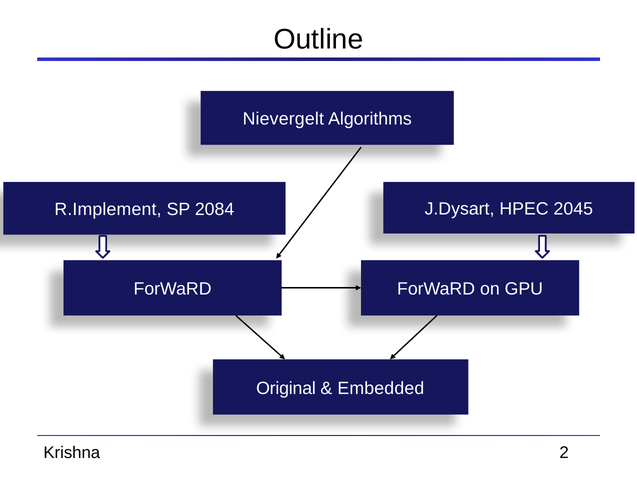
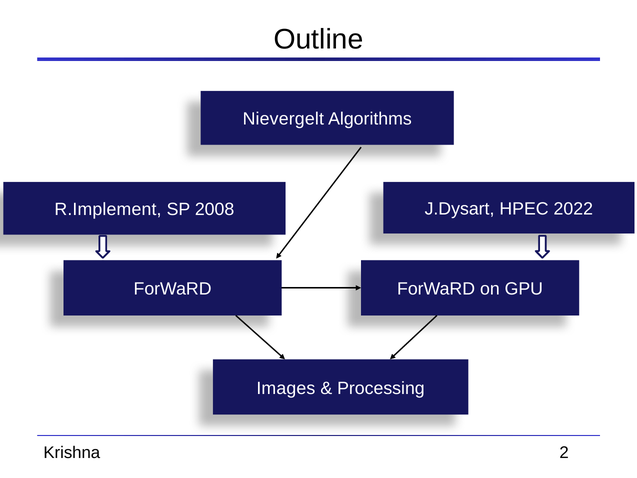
2084: 2084 -> 2008 (215, 209)
2045: 2045 -> 2022 (573, 209)
Original: Original -> Images (286, 388)
Embedded: Embedded -> Processing (381, 388)
